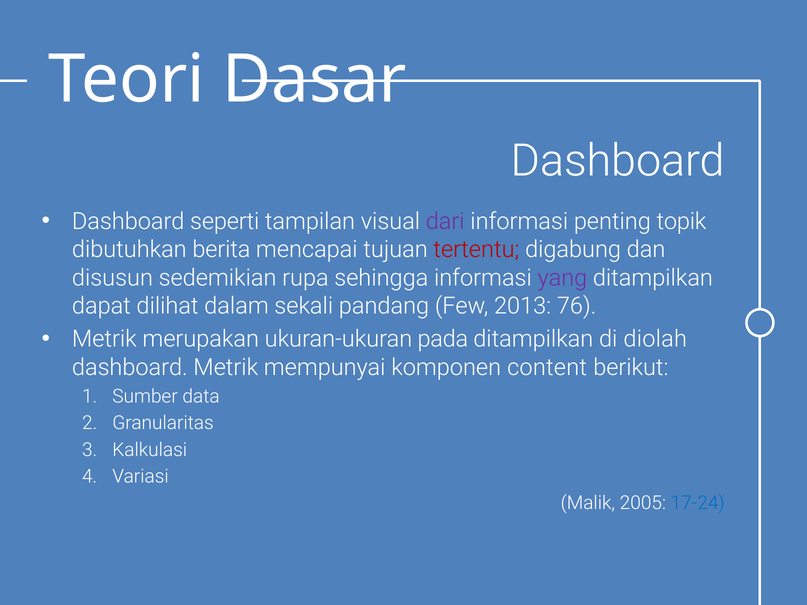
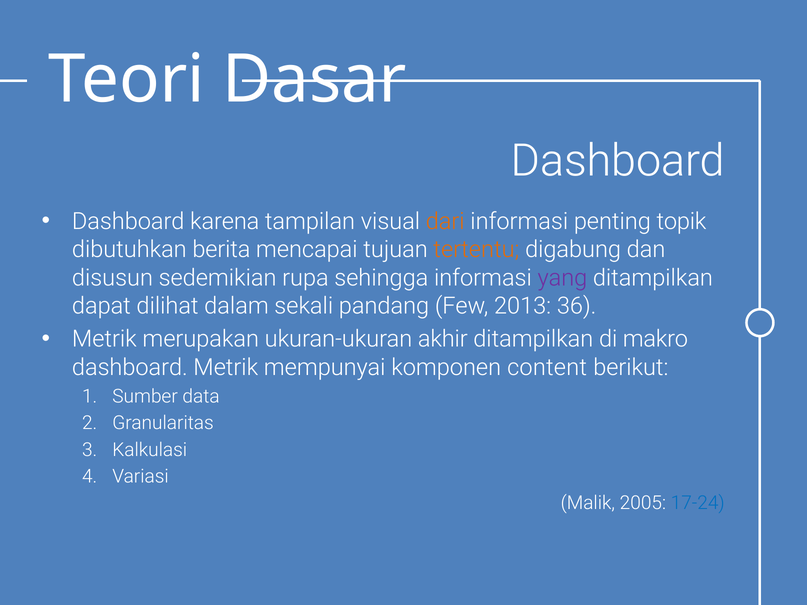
seperti: seperti -> karena (225, 222)
dari colour: purple -> orange (445, 222)
tertentu colour: red -> orange (476, 250)
76: 76 -> 36 (577, 306)
pada: pada -> akhir (443, 339)
diolah: diolah -> makro (655, 339)
